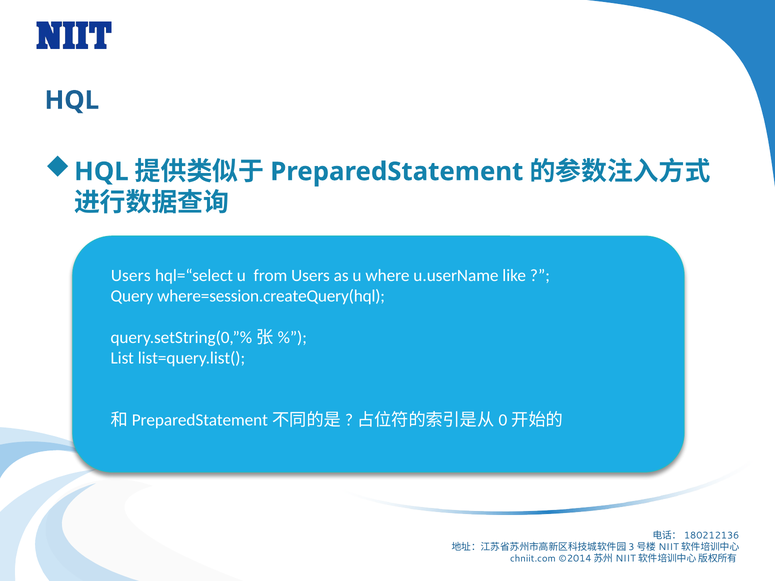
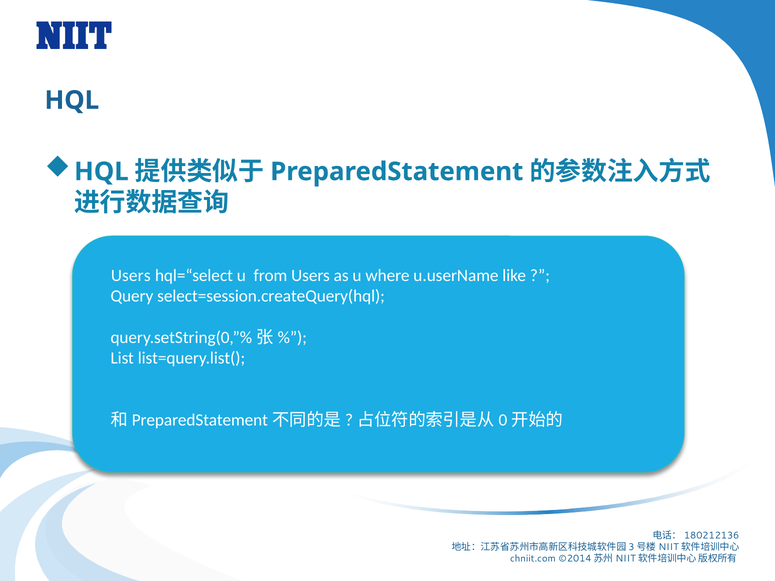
where=session.createQuery(hql: where=session.createQuery(hql -> select=session.createQuery(hql (271, 296)
